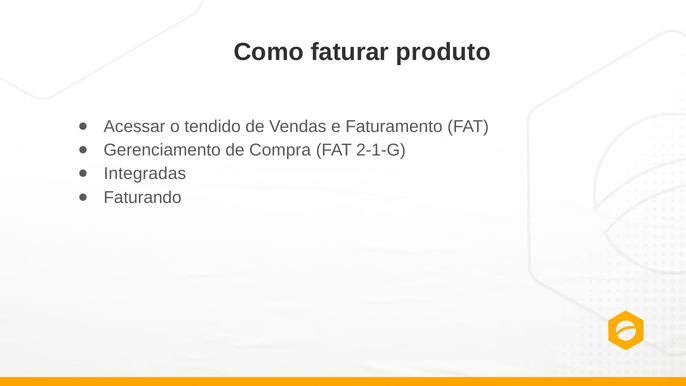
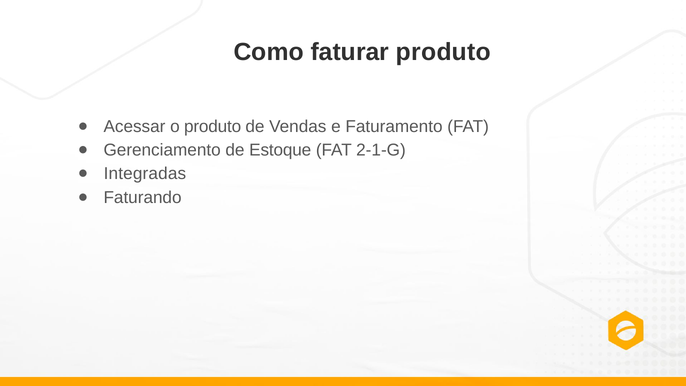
o tendido: tendido -> produto (213, 126)
Compra: Compra -> Estoque (280, 150)
